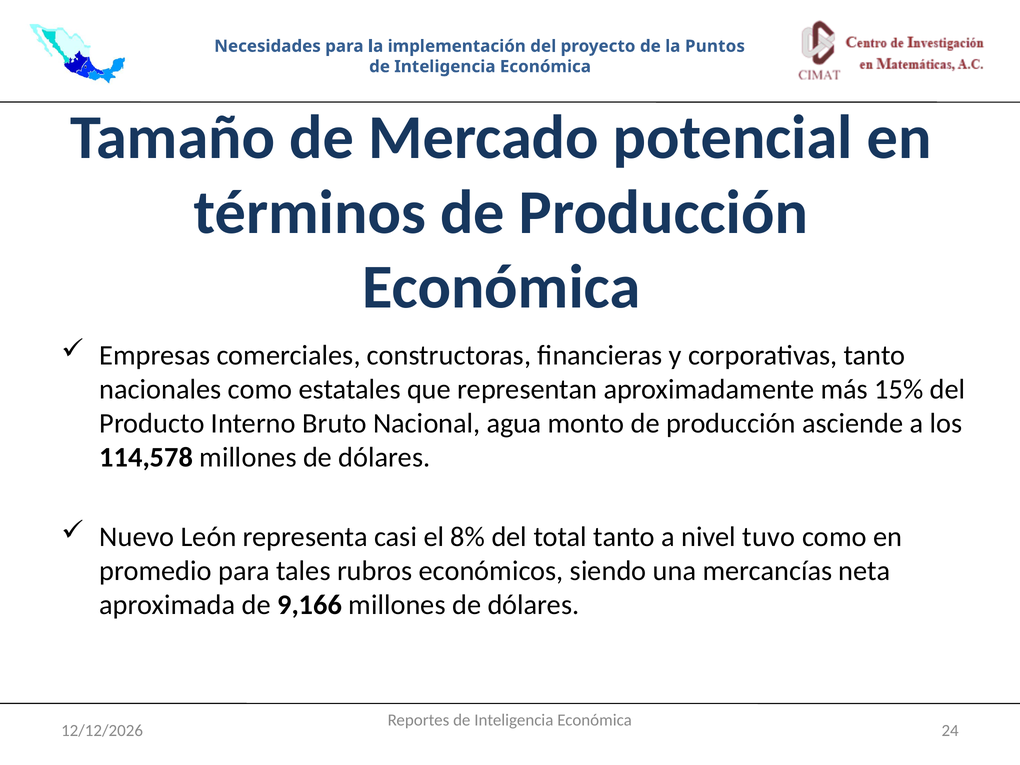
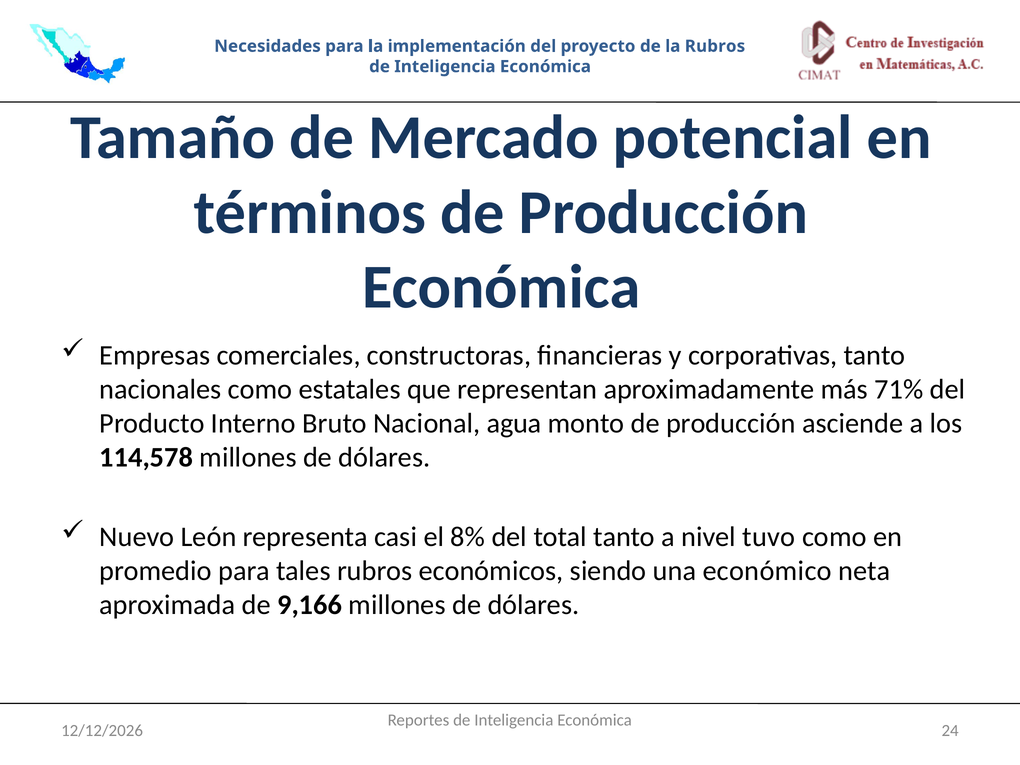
la Puntos: Puntos -> Rubros (715, 46)
15%: 15% -> 71% (899, 390)
mercancías: mercancías -> económico (767, 571)
